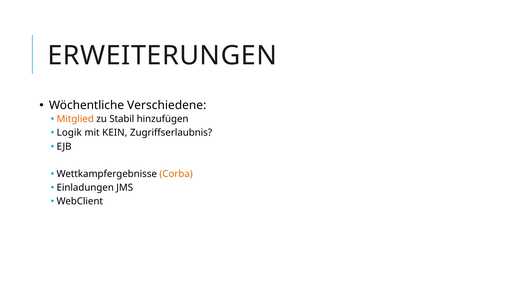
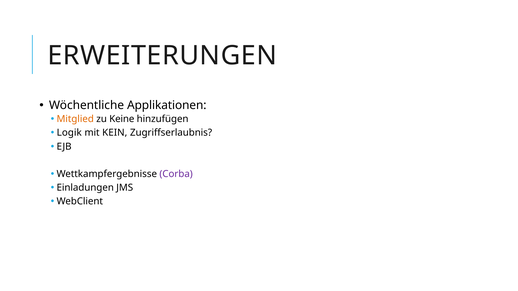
Verschiedene: Verschiedene -> Applikationen (167, 105)
Stabil: Stabil -> Keine (122, 119)
Corba colour: orange -> purple (176, 174)
